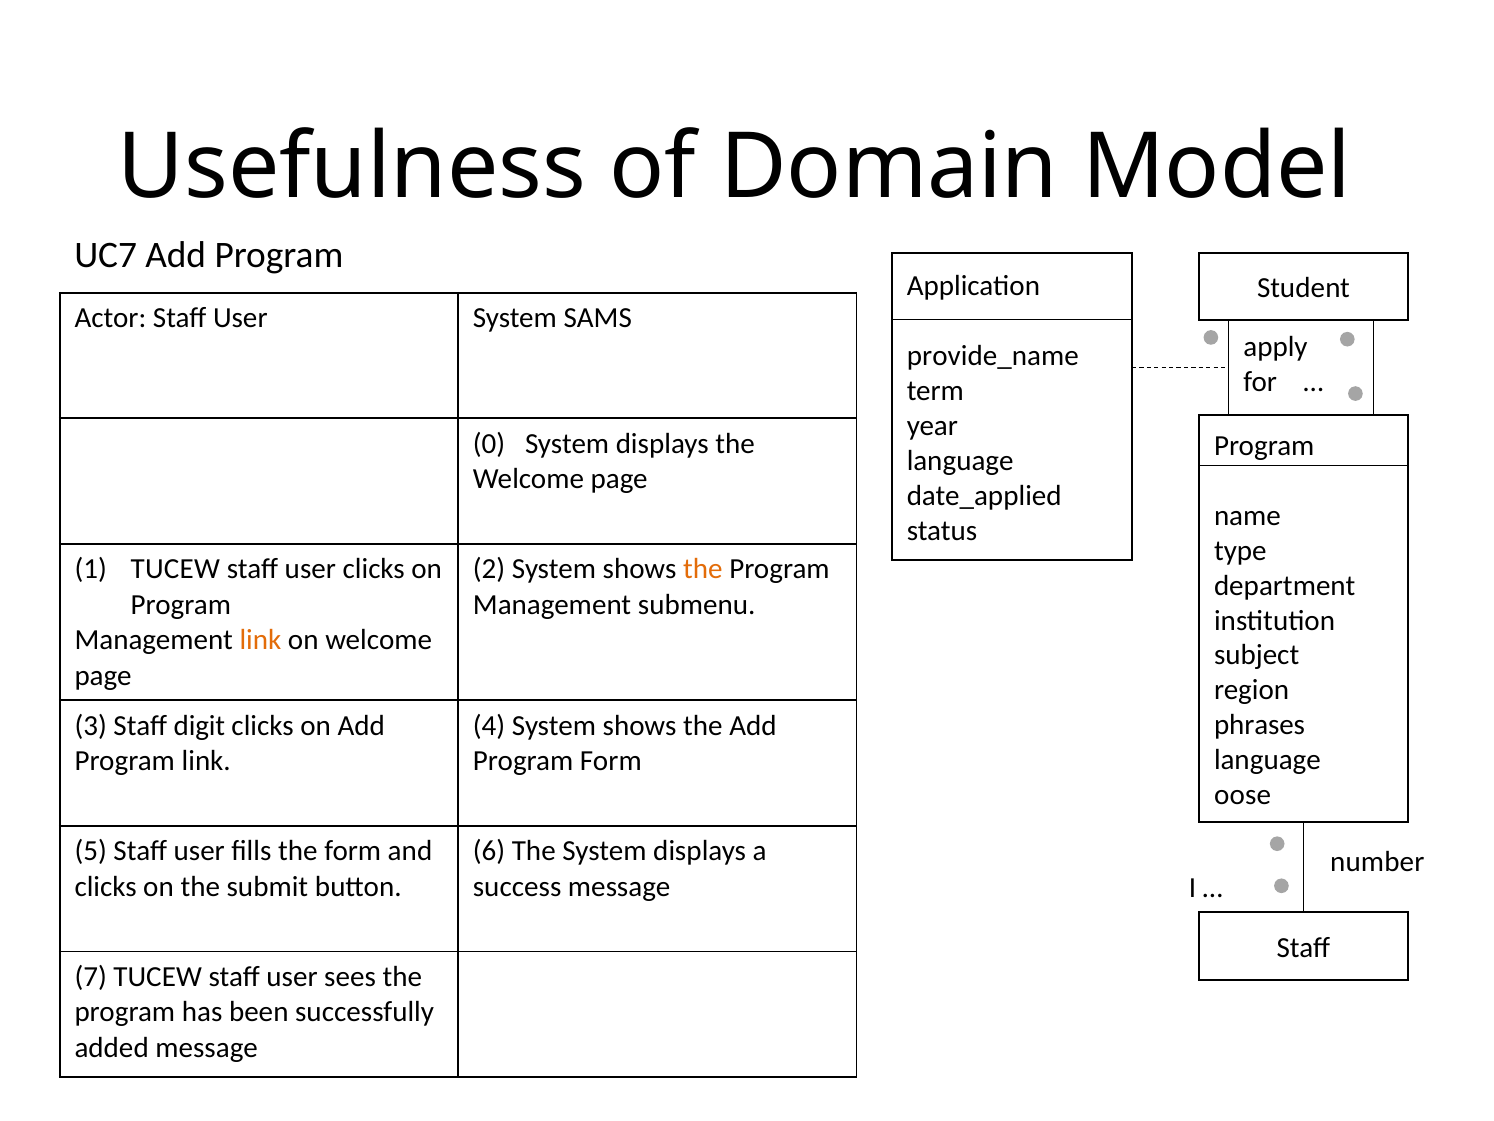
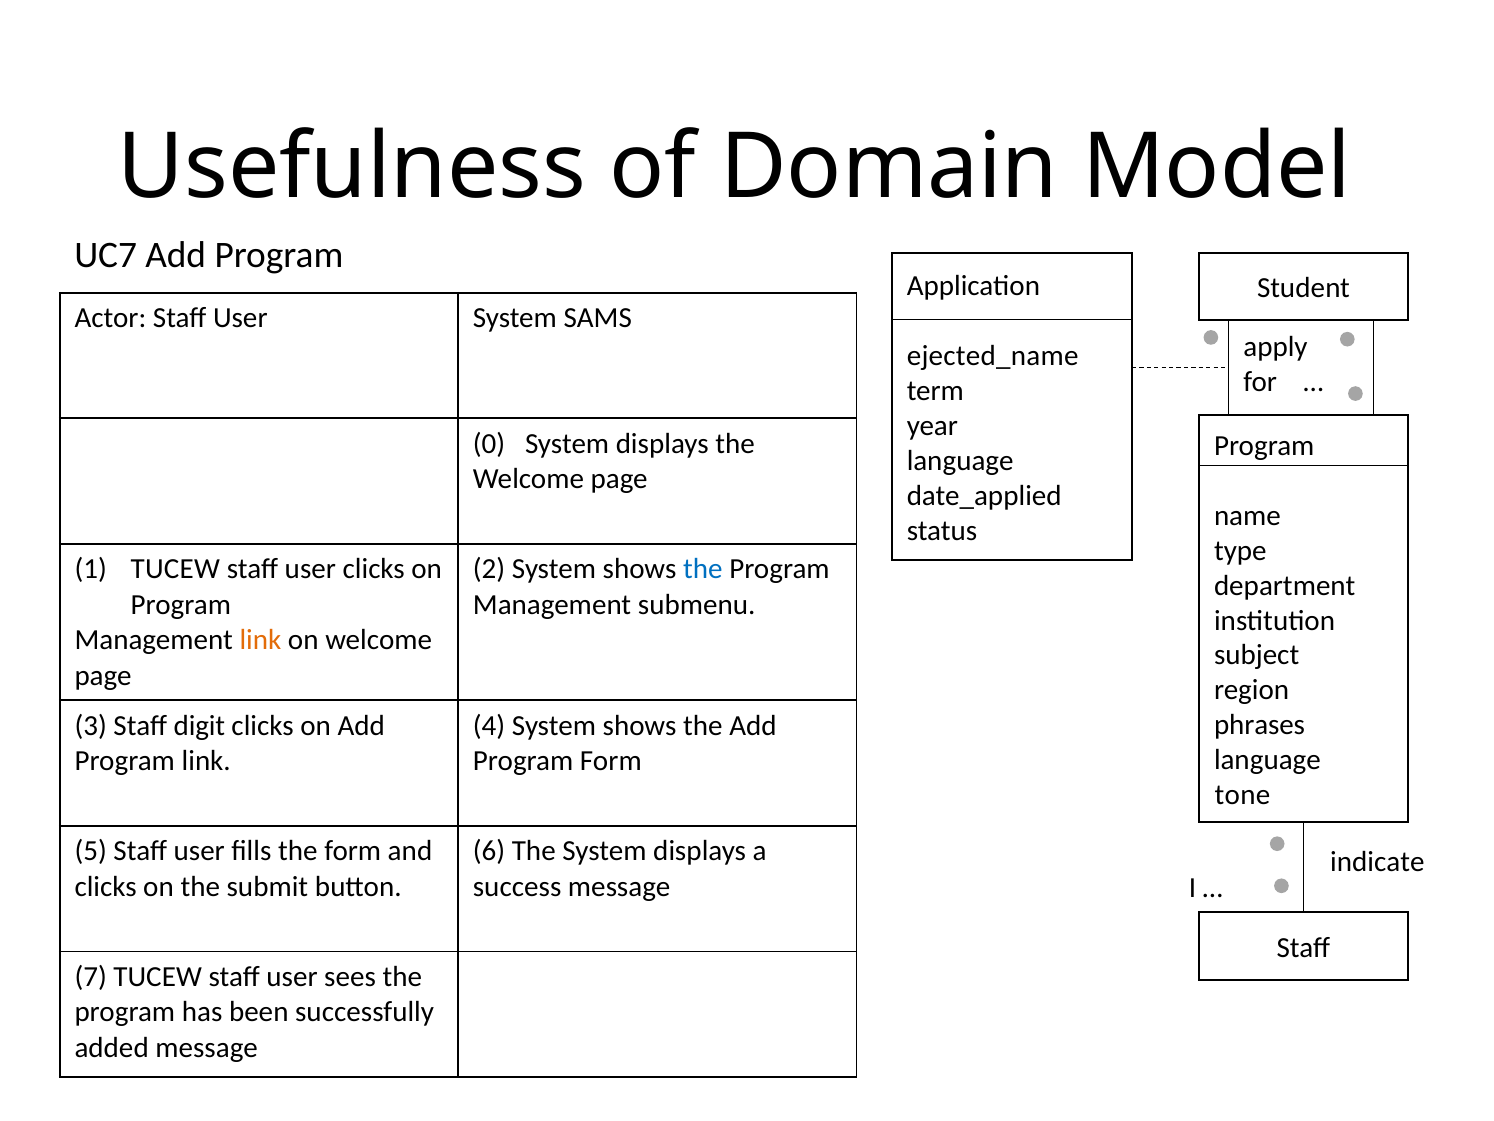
provide_name: provide_name -> ejected_name (993, 356)
the colour: orange -> blue (703, 569)
oose: oose -> tone (1242, 795)
number: number -> indicate (1377, 862)
